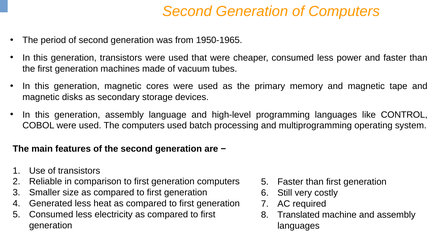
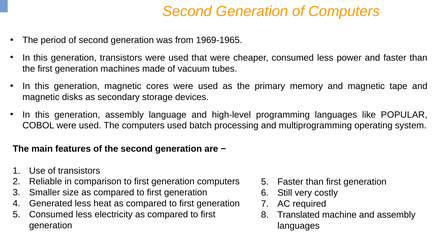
1950-1965: 1950-1965 -> 1969-1965 (219, 40)
CONTROL: CONTROL -> POPULAR (404, 115)
